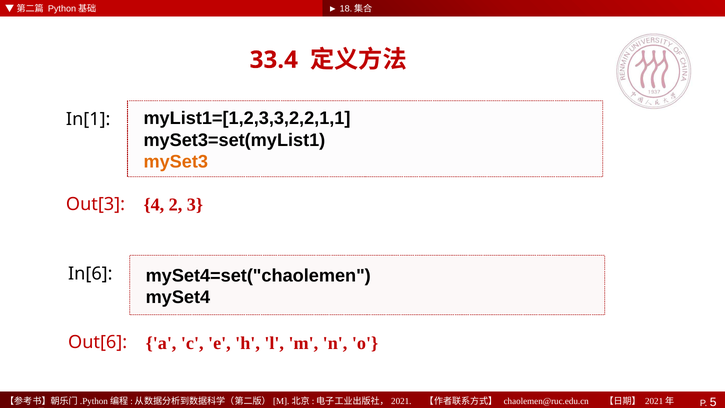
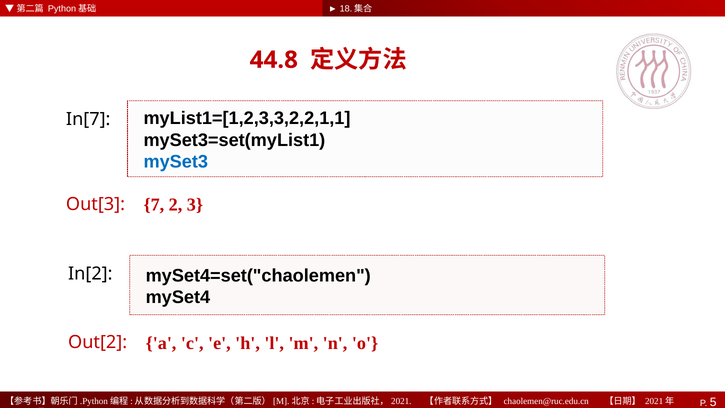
33.4: 33.4 -> 44.8 (274, 60)
In[1: In[1 -> In[7 (88, 119)
mySet3 colour: orange -> blue (176, 162)
4: 4 -> 7 (154, 205)
In[6: In[6 -> In[2 (90, 273)
Out[6: Out[6 -> Out[2 (98, 342)
